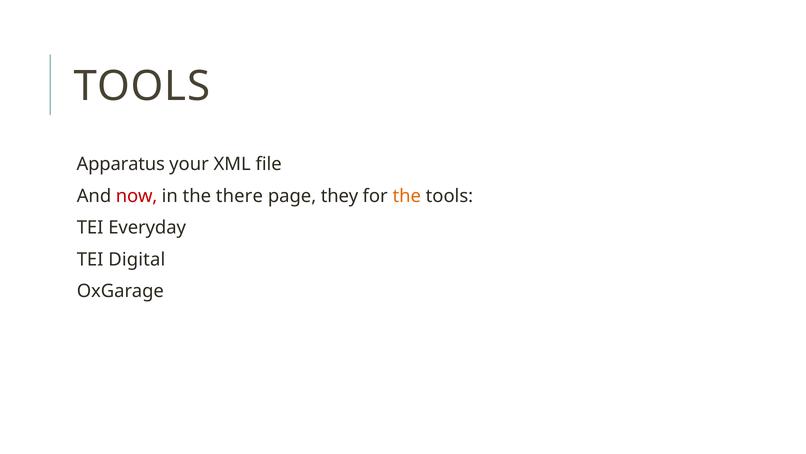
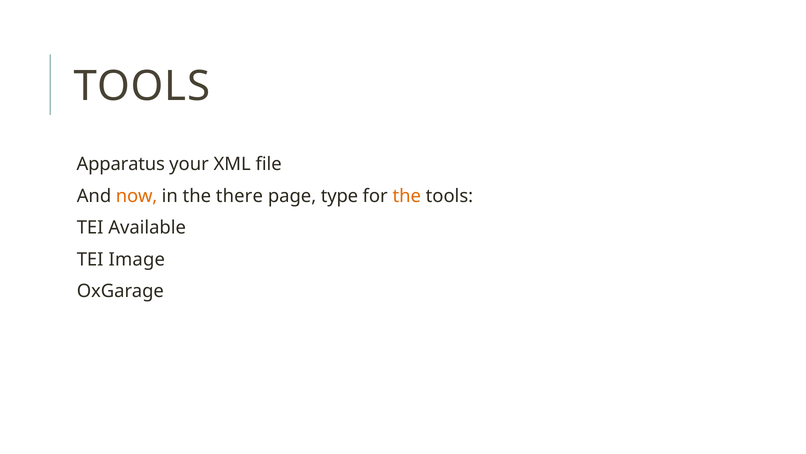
now colour: red -> orange (137, 196)
they: they -> type (340, 196)
Everyday: Everyday -> Available (147, 227)
Digital: Digital -> Image (137, 259)
